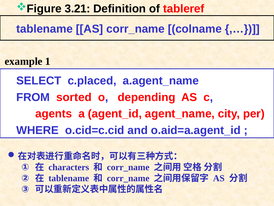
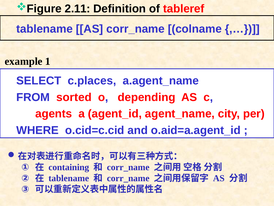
3.21: 3.21 -> 2.11 (78, 9)
c.placed: c.placed -> c.places (92, 80)
characters: characters -> containing (69, 167)
